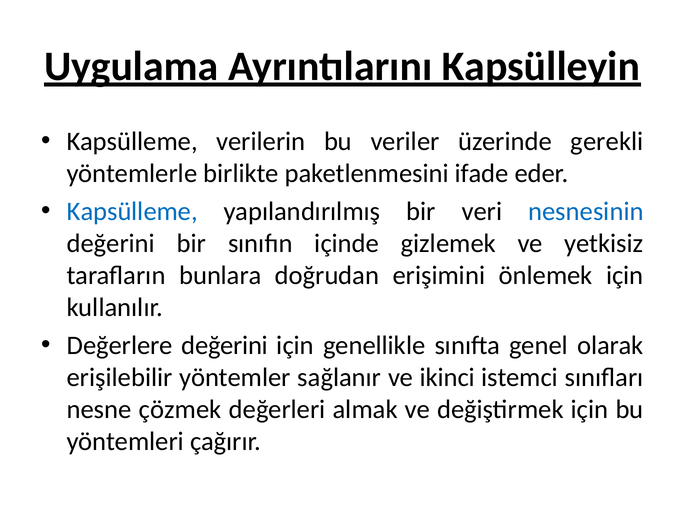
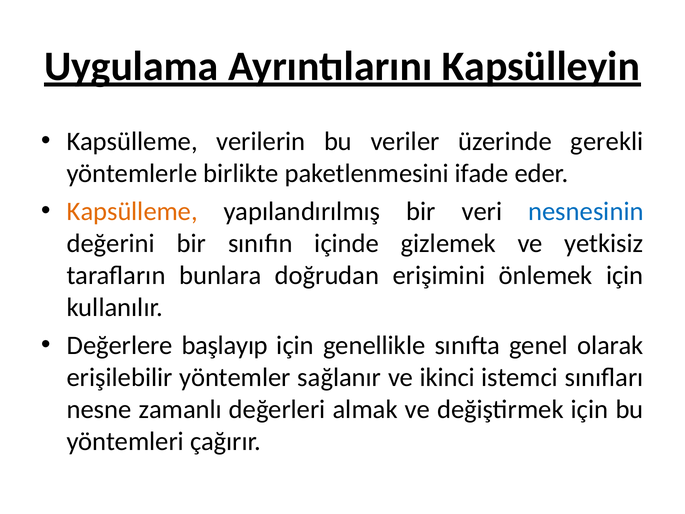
Kapsülleme colour: blue -> orange (132, 211)
Değerlere değerini: değerini -> başlayıp (225, 345)
çözmek: çözmek -> zamanlı (180, 409)
